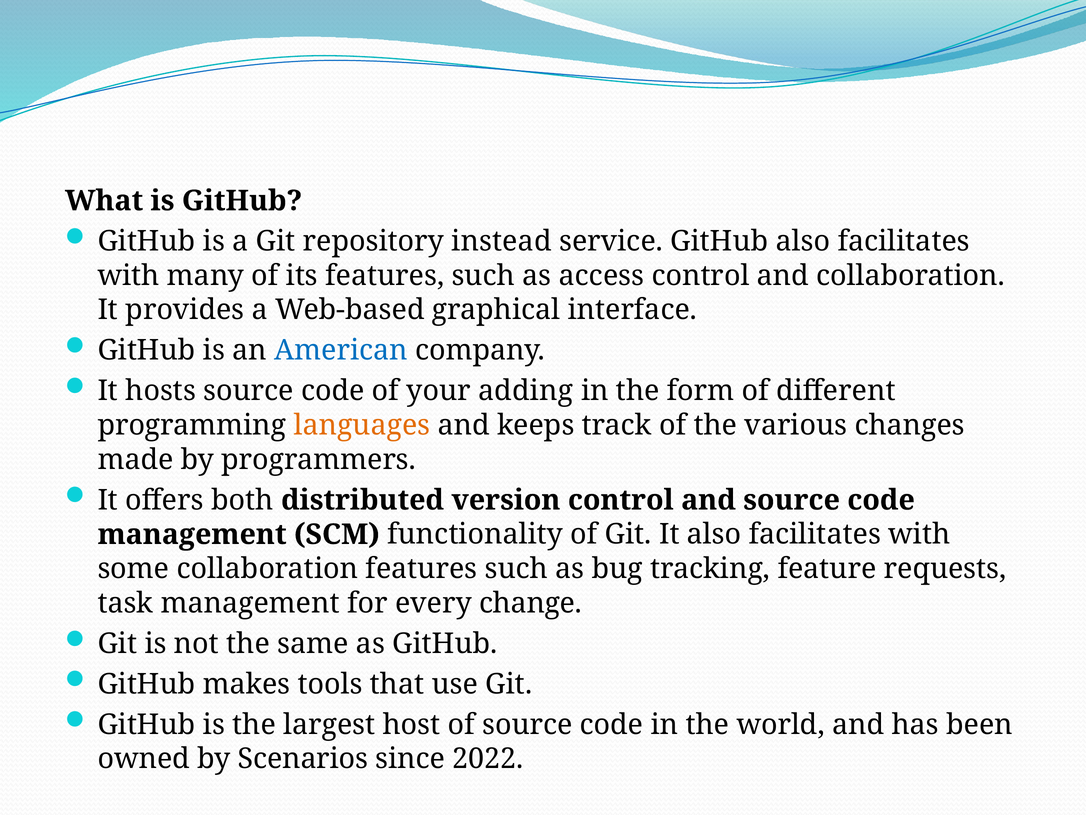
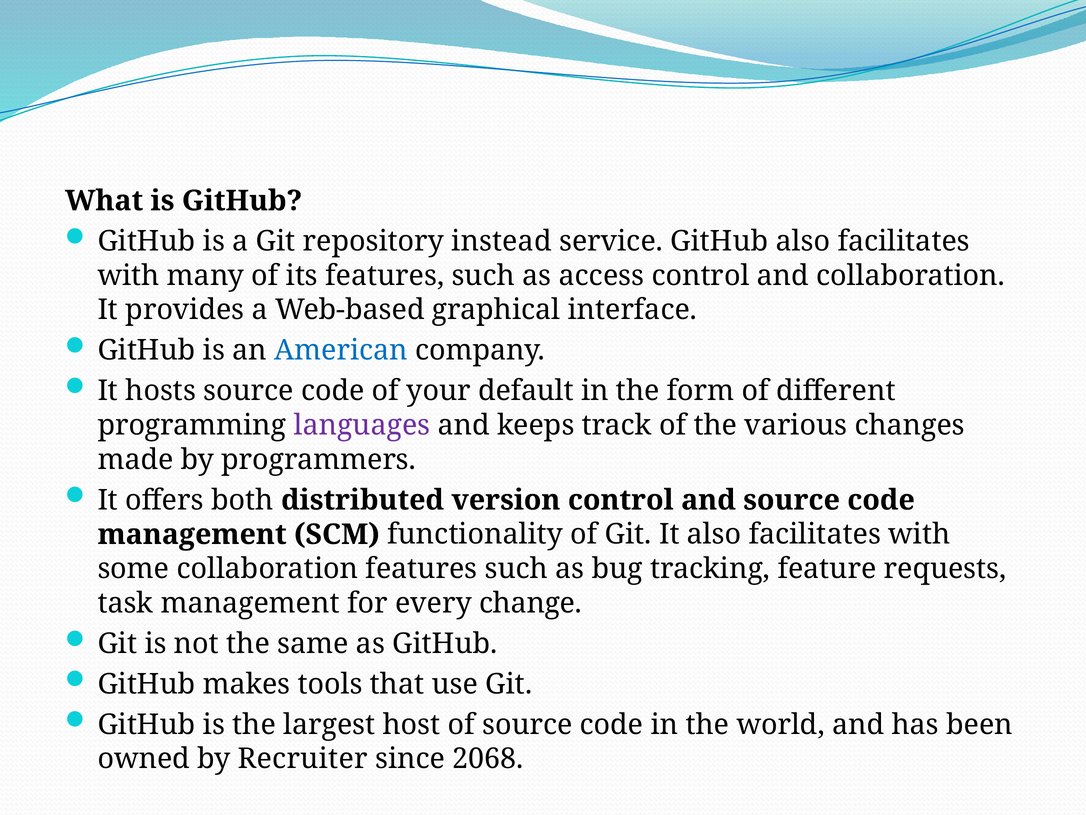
adding: adding -> default (526, 391)
languages colour: orange -> purple (362, 425)
Scenarios: Scenarios -> Recruiter (303, 759)
2022: 2022 -> 2068 (488, 759)
